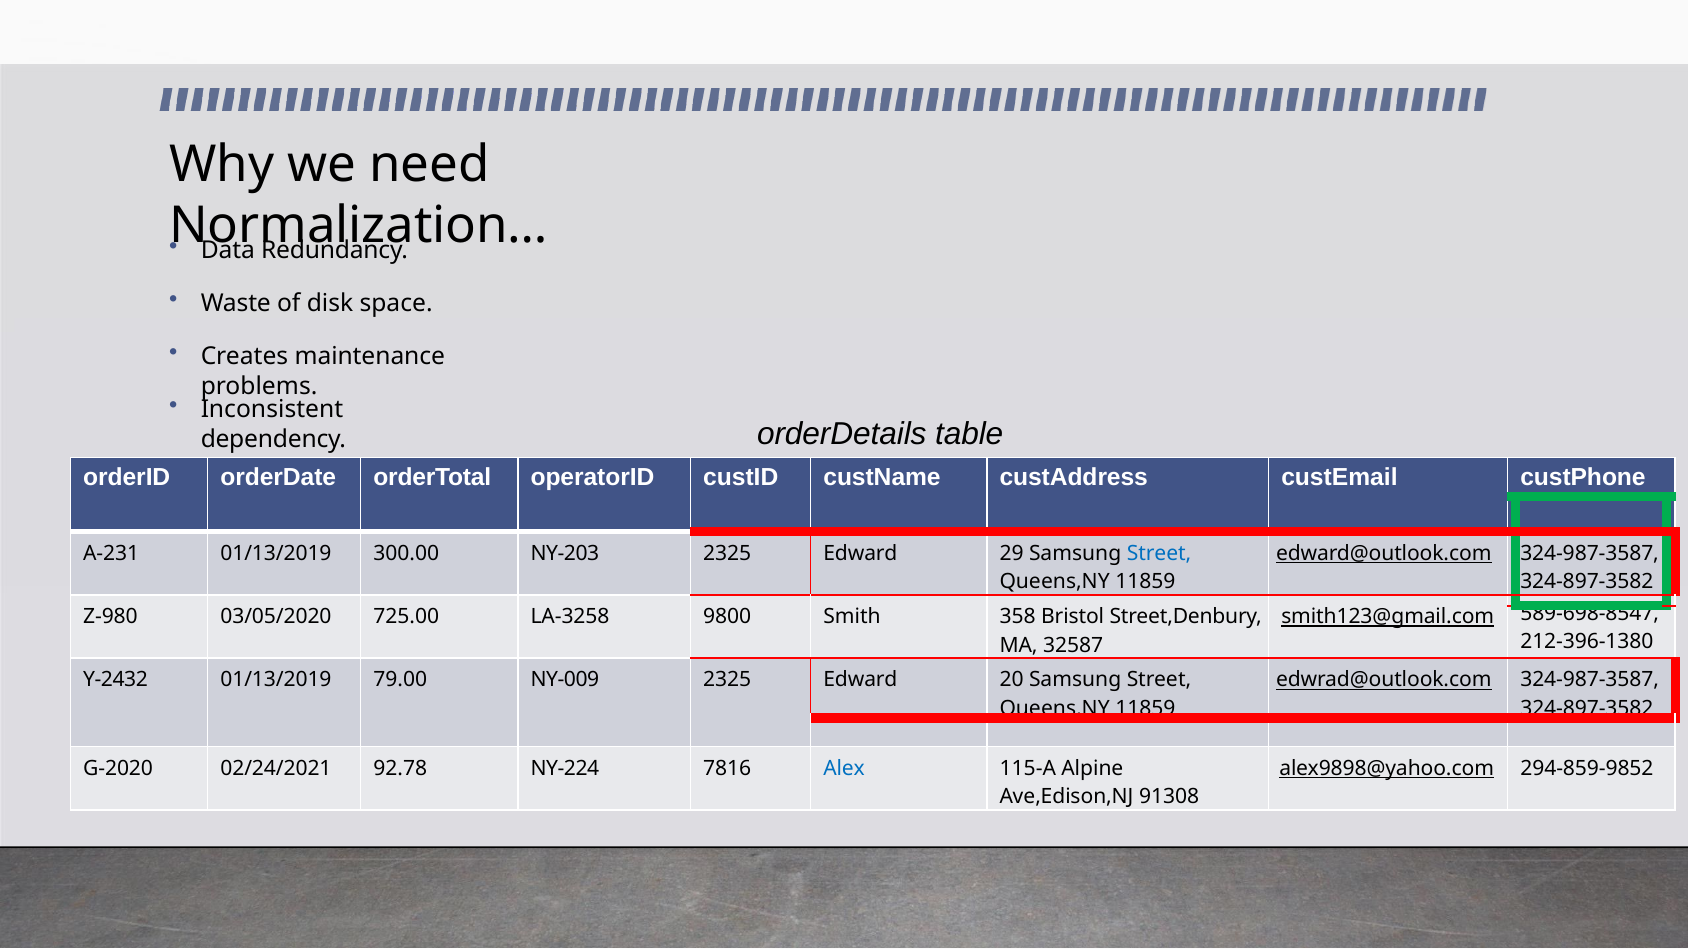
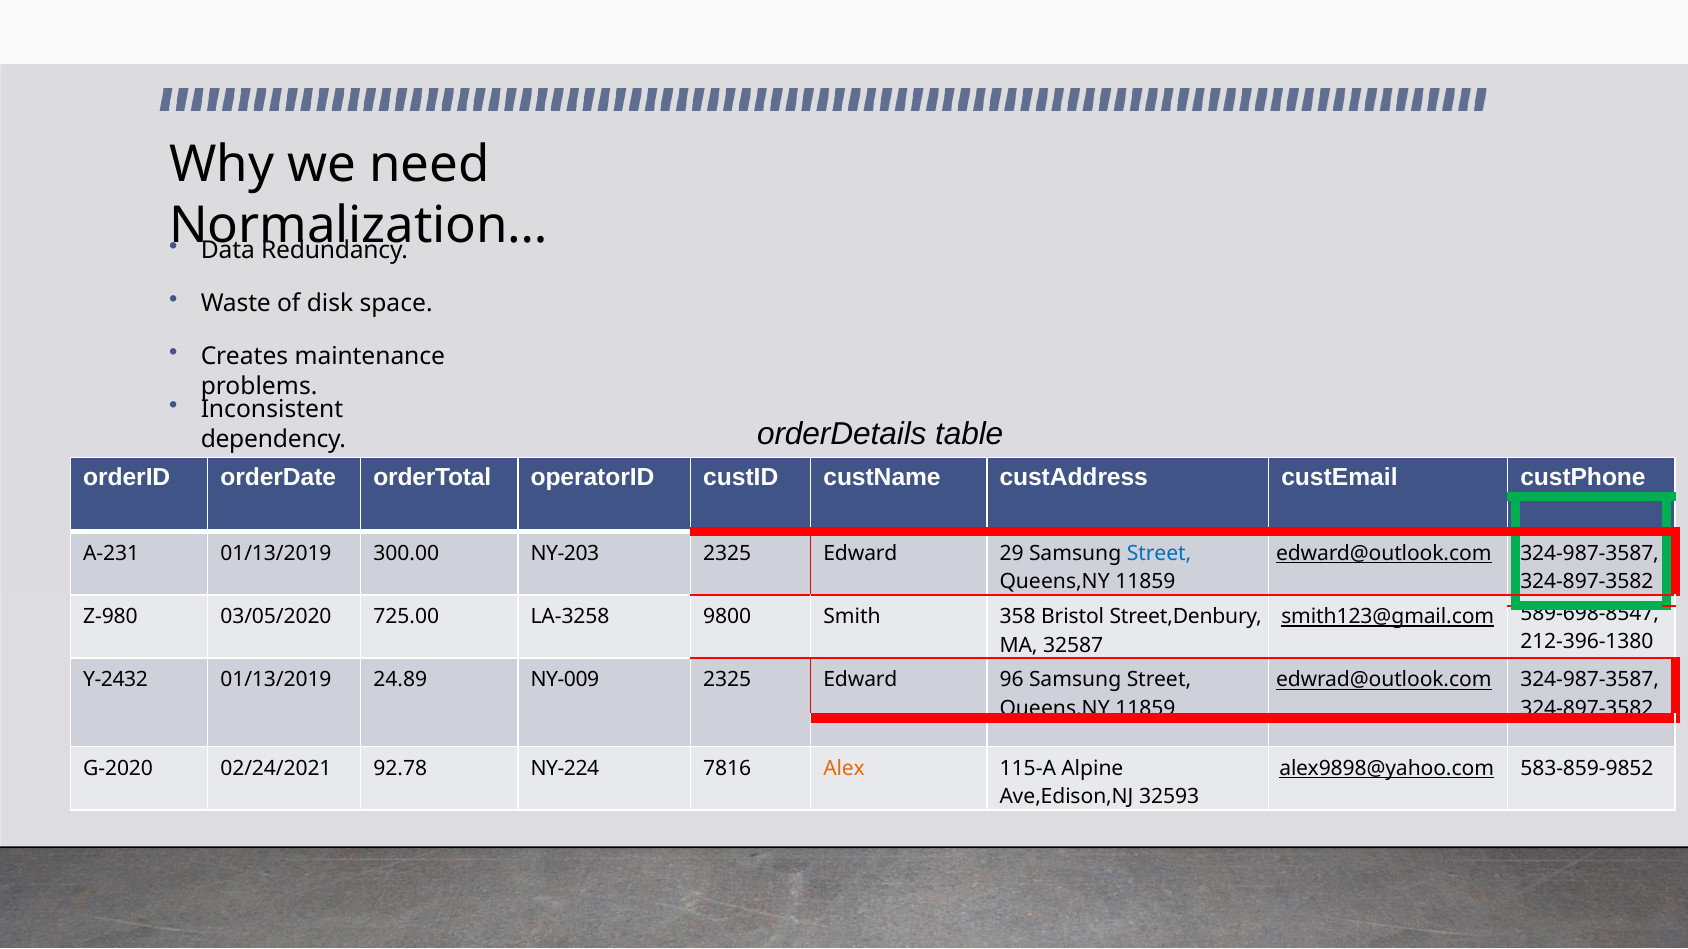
79.00: 79.00 -> 24.89 (400, 680)
20: 20 -> 96 (1012, 680)
Alex colour: blue -> orange (844, 769)
294-859-9852: 294-859-9852 -> 583-859-9852 (1587, 769)
91308: 91308 -> 32593 (1169, 797)
